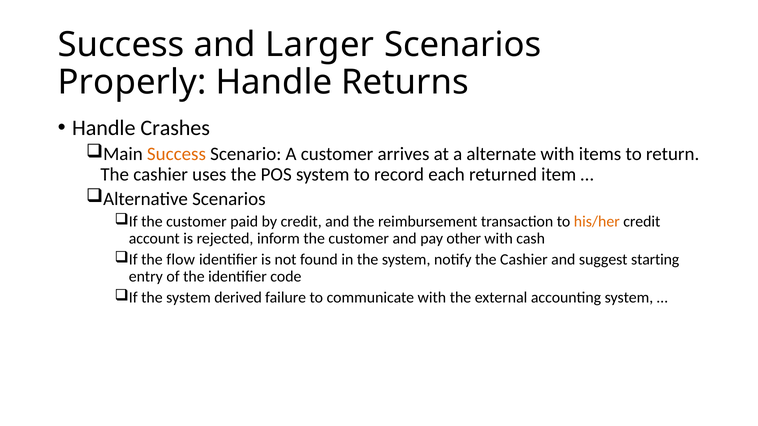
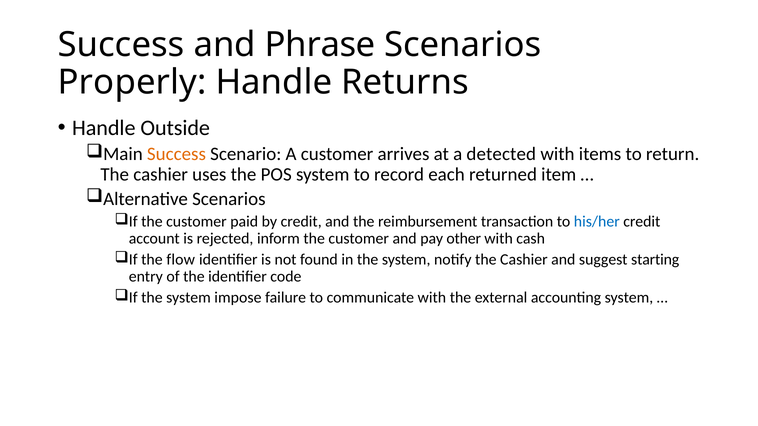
Larger: Larger -> Phrase (320, 45)
Crashes: Crashes -> Outside (175, 128)
alternate: alternate -> detected (501, 154)
his/her colour: orange -> blue (597, 222)
derived: derived -> impose (238, 298)
